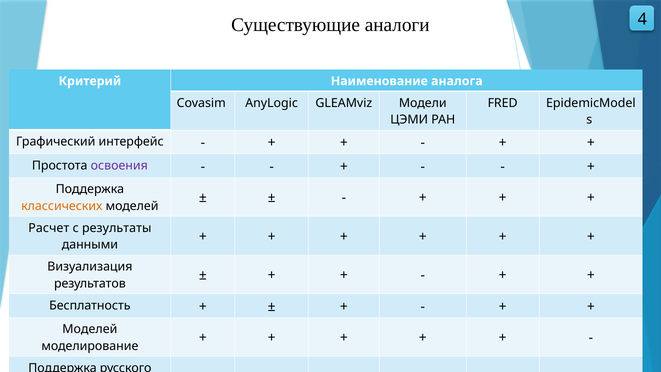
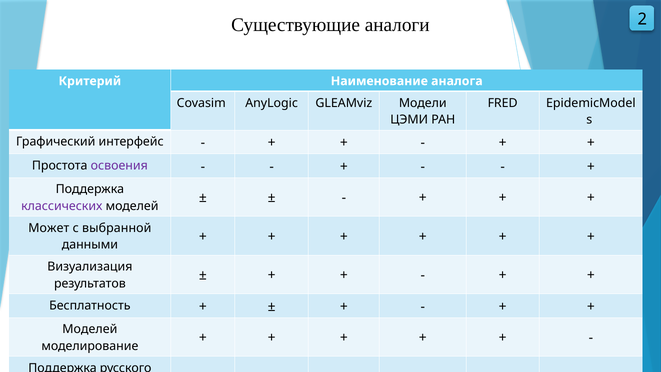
4: 4 -> 2 (642, 19)
классических colour: orange -> purple (62, 206)
Расчет: Расчет -> Может (49, 228)
результаты: результаты -> выбранной (117, 228)
